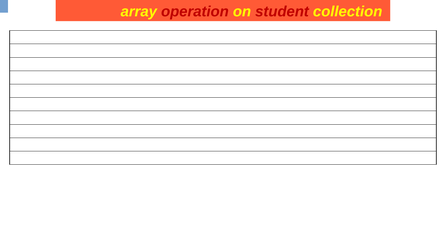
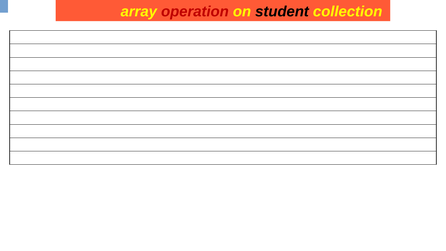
student colour: red -> black (282, 12)
